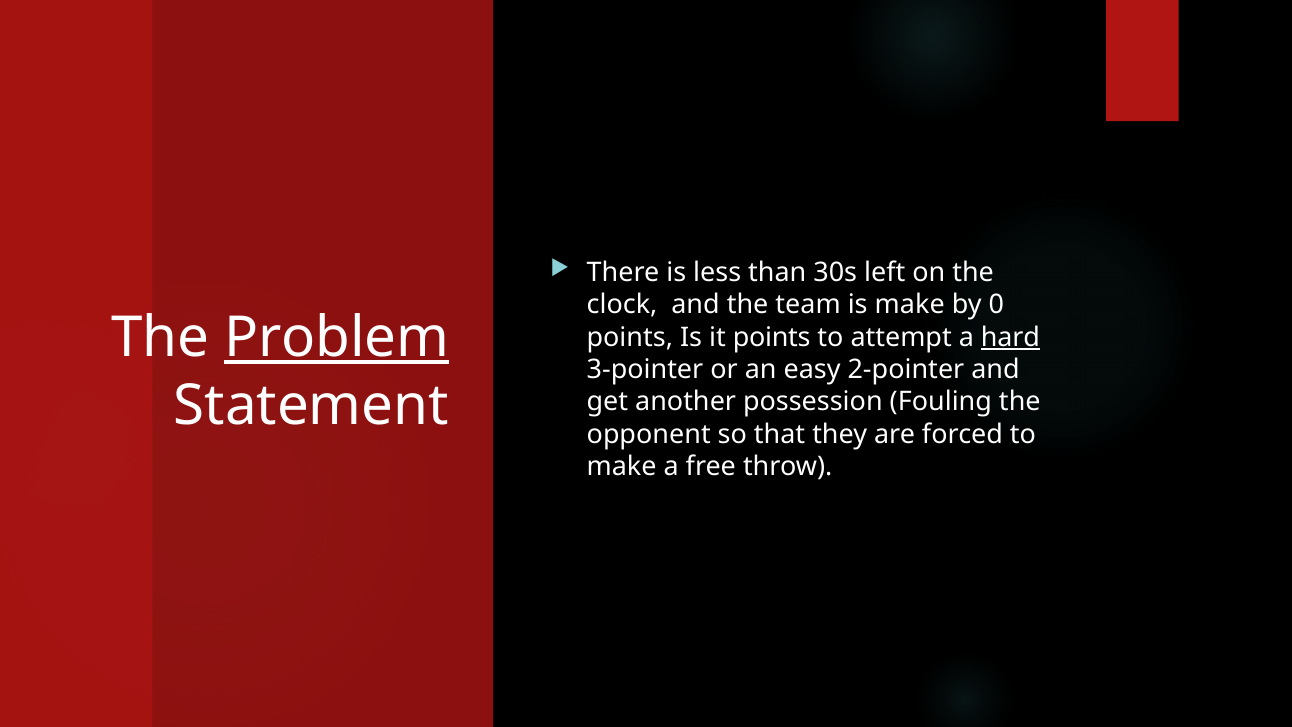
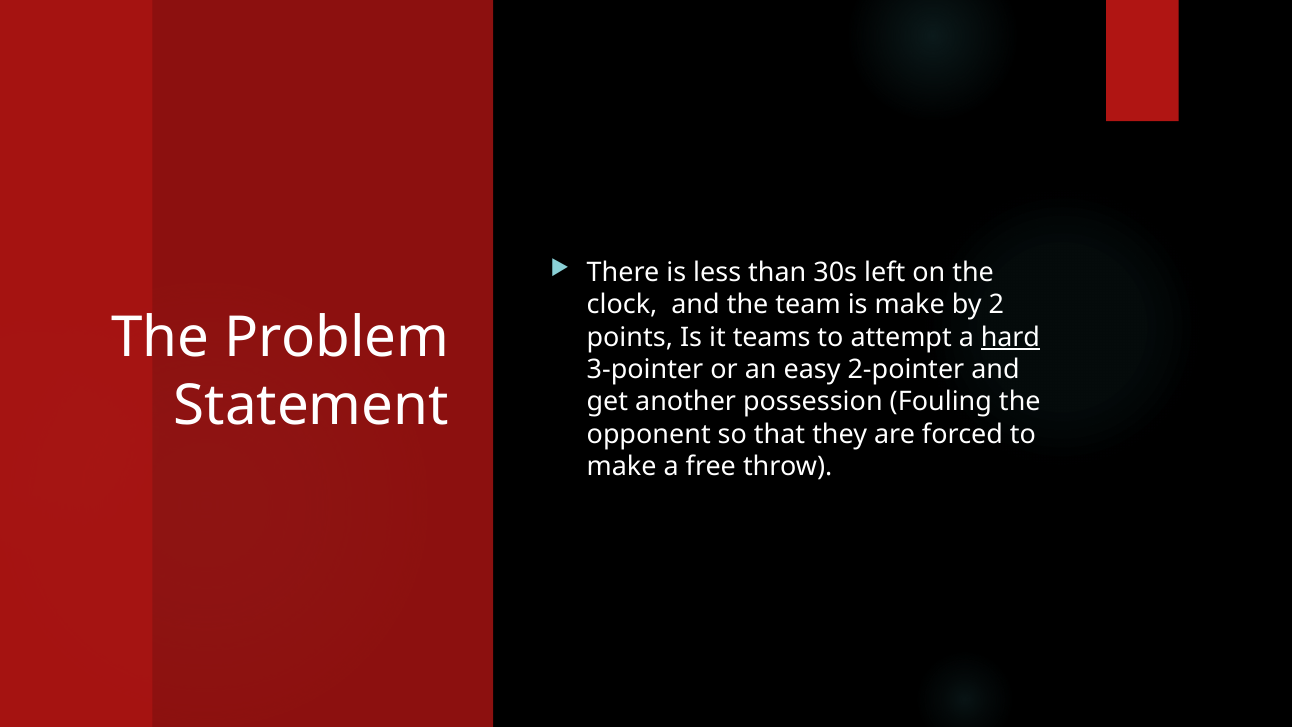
0: 0 -> 2 (996, 305)
Problem underline: present -> none (337, 338)
it points: points -> teams (772, 337)
